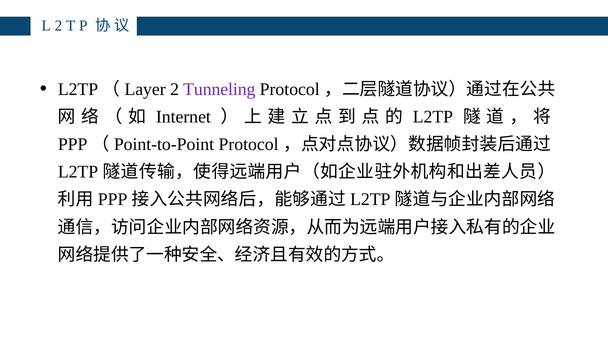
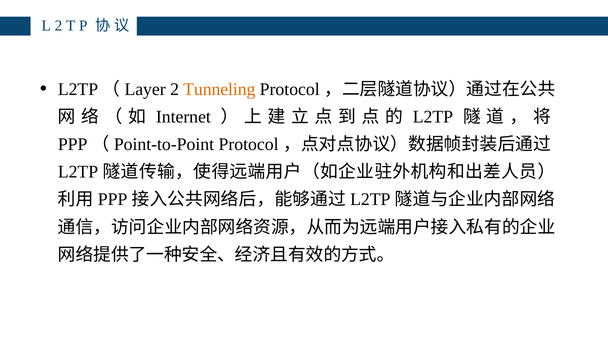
Tunneling colour: purple -> orange (219, 89)
